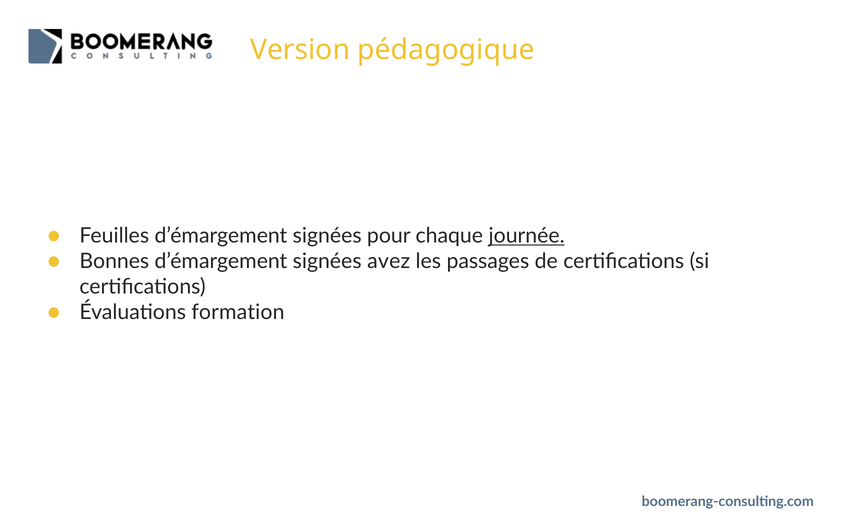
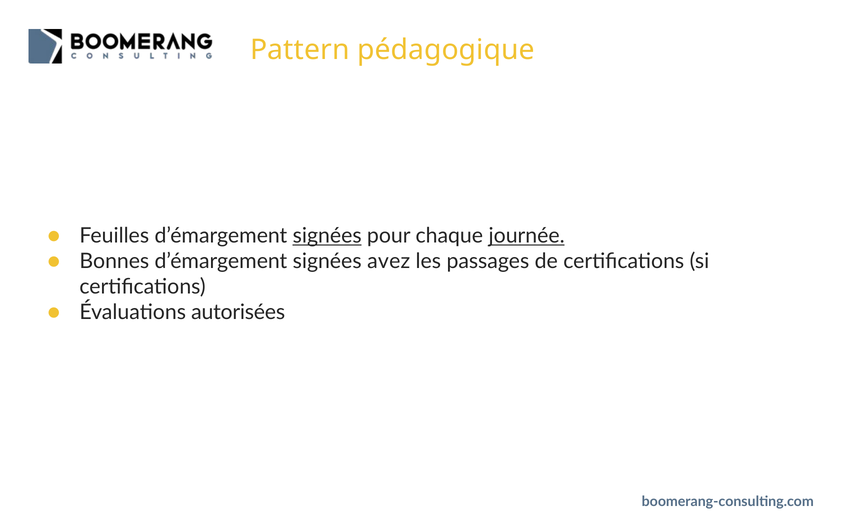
Version: Version -> Pattern (300, 50)
signées underline: none -> present (327, 236)
formation: formation -> autorisées (238, 312)
